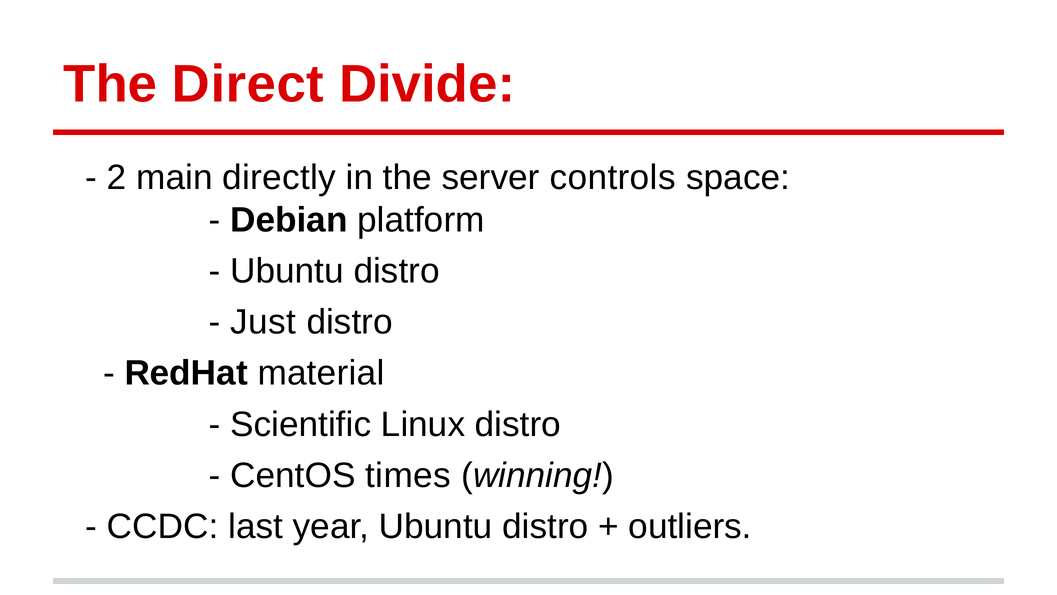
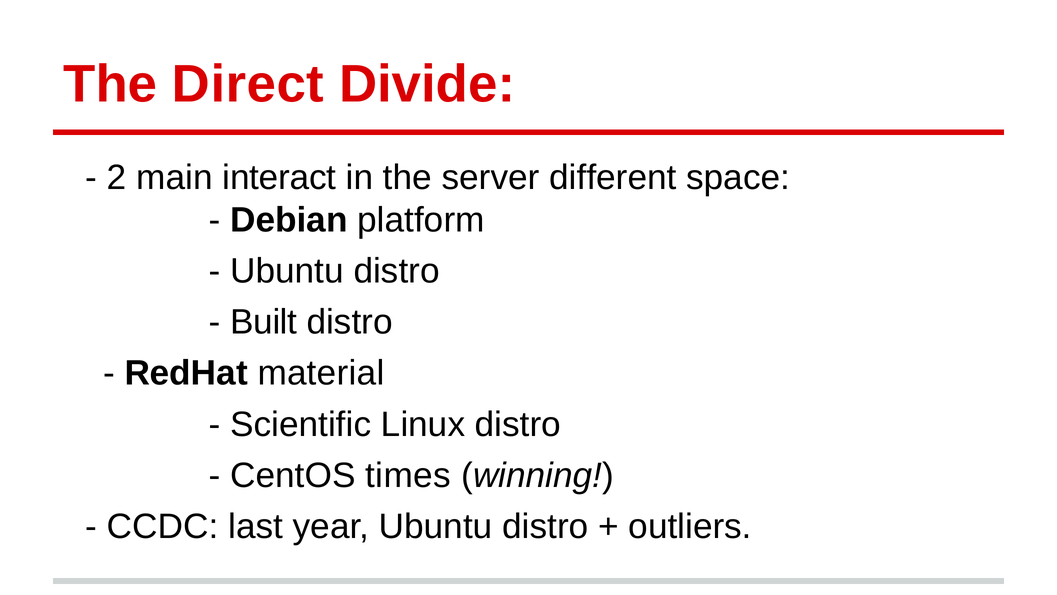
directly: directly -> interact (279, 178)
controls: controls -> different (613, 178)
Just: Just -> Built (264, 322)
